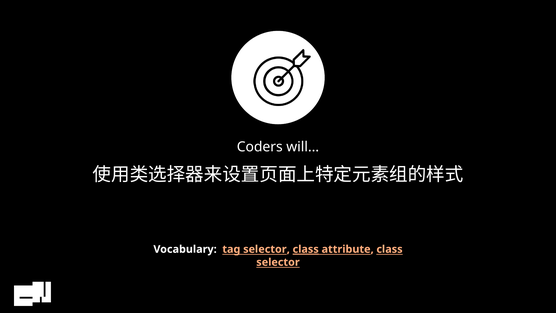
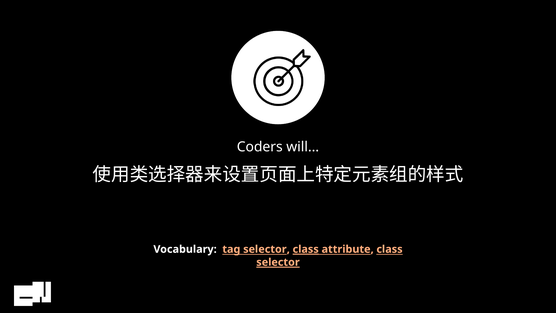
selector underline: none -> present (278, 262)
